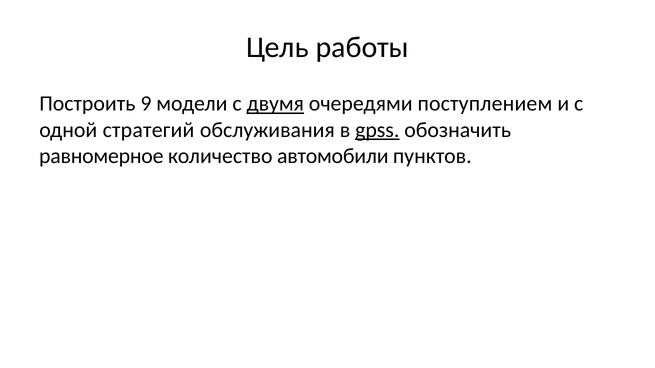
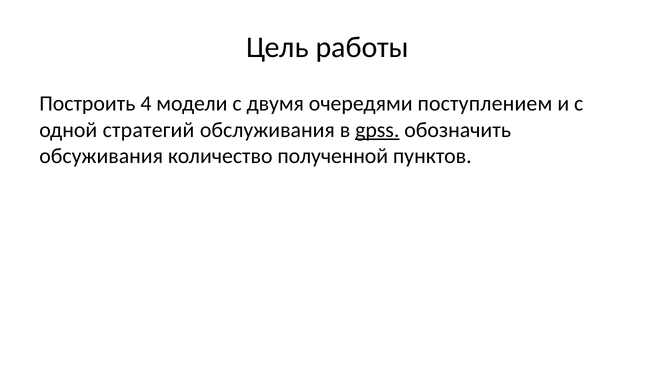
9: 9 -> 4 (146, 104)
двумя underline: present -> none (275, 104)
равномерное: равномерное -> обсуживания (101, 156)
автомобили: автомобили -> полученной (333, 156)
